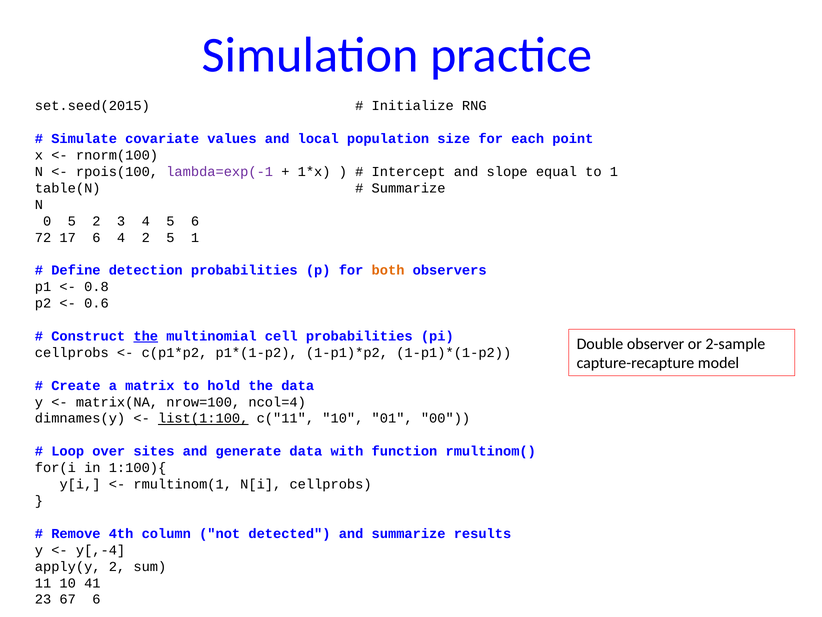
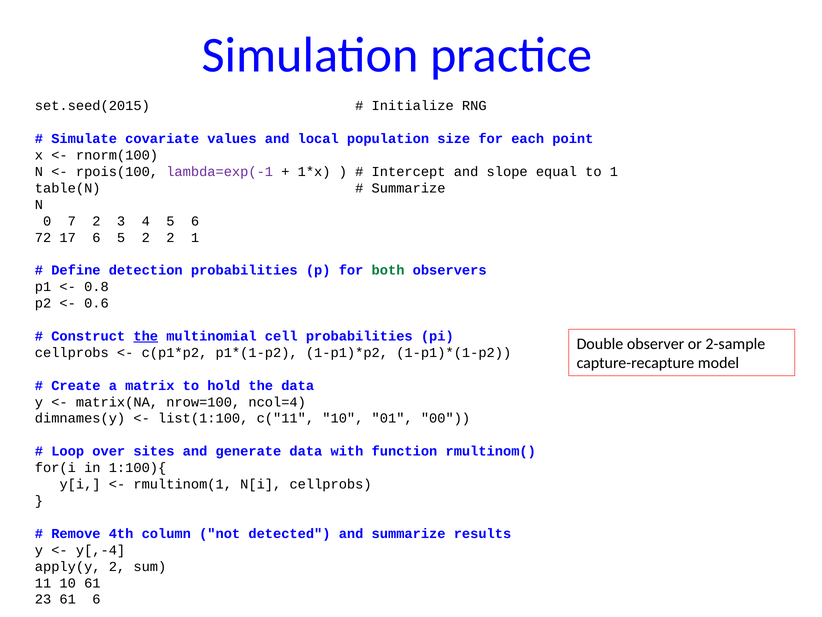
0 5: 5 -> 7 (72, 221)
6 4: 4 -> 5 (121, 237)
2 5: 5 -> 2 (170, 237)
both colour: orange -> green (388, 270)
list(1:100 underline: present -> none (203, 418)
10 41: 41 -> 61 (92, 583)
23 67: 67 -> 61 (68, 599)
